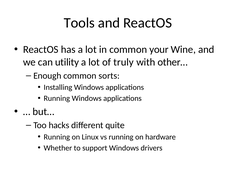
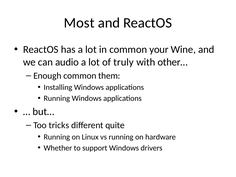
Tools: Tools -> Most (79, 23)
utility: utility -> audio (67, 62)
sorts: sorts -> them (109, 76)
hacks: hacks -> tricks (59, 125)
